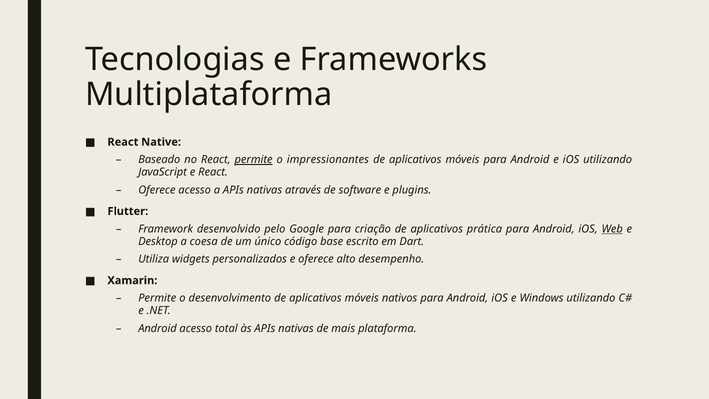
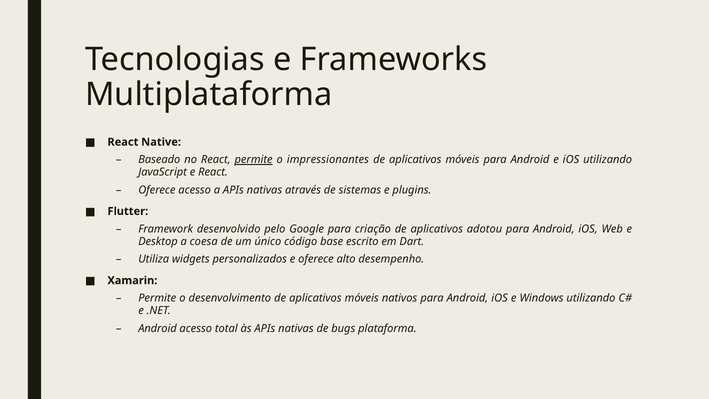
software: software -> sistemas (360, 190)
prática: prática -> adotou (484, 229)
Web underline: present -> none (612, 229)
mais: mais -> bugs (343, 328)
